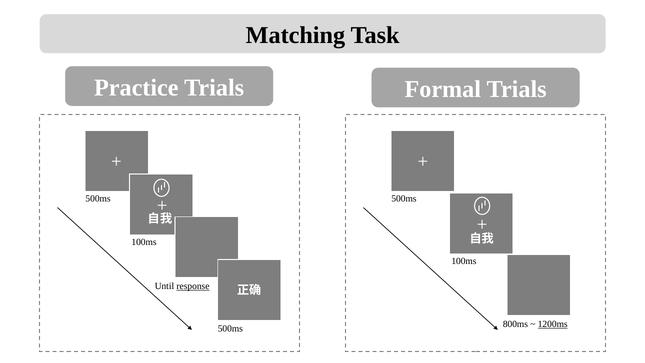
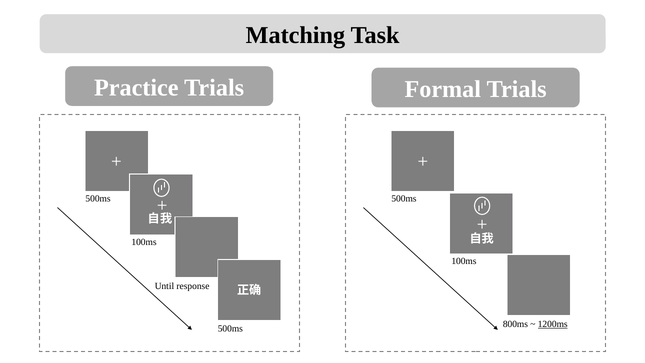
response underline: present -> none (193, 286)
